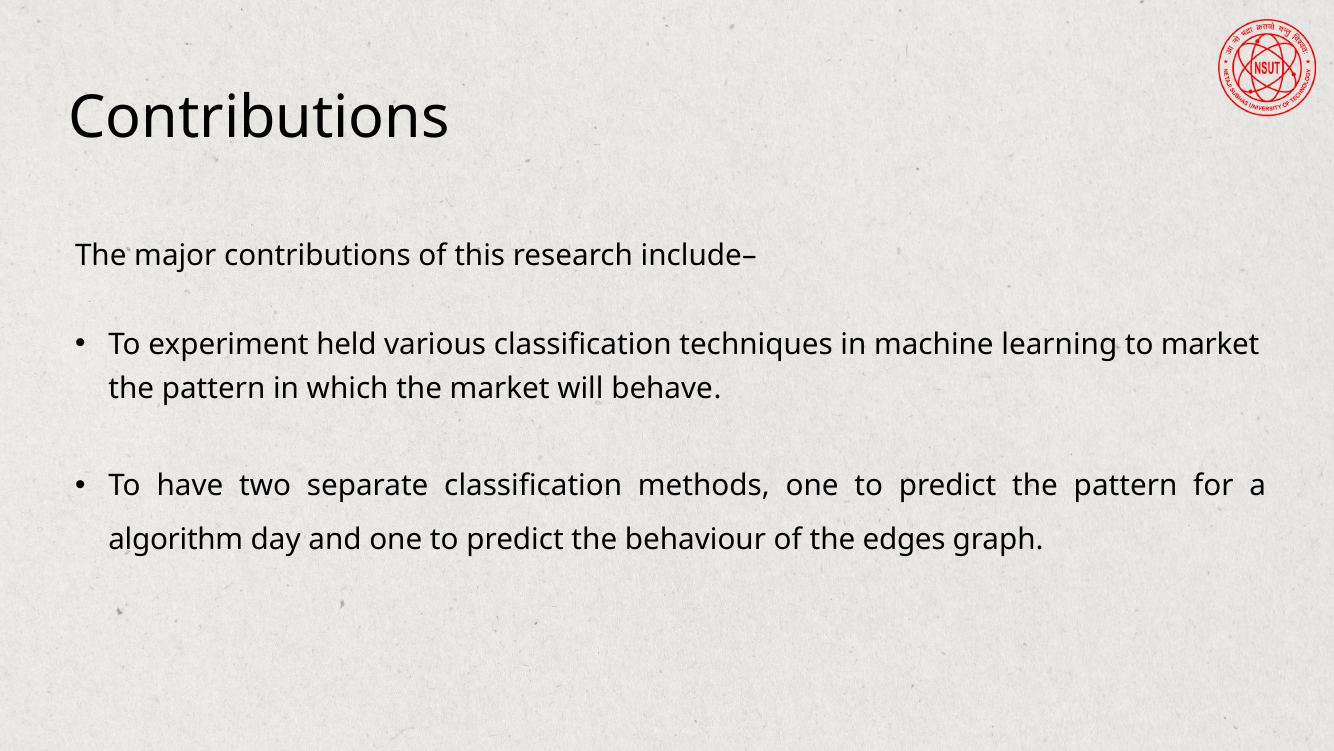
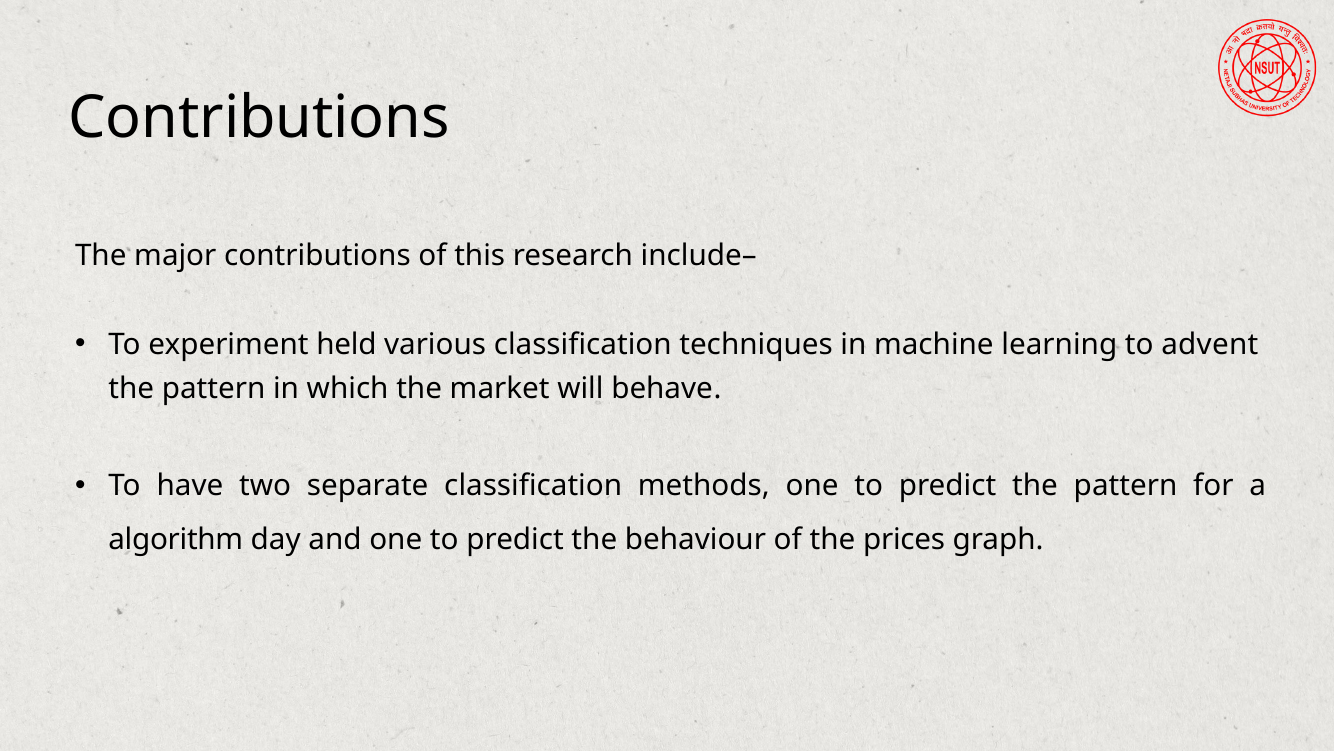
to market: market -> advent (1210, 344)
edges: edges -> prices (904, 539)
